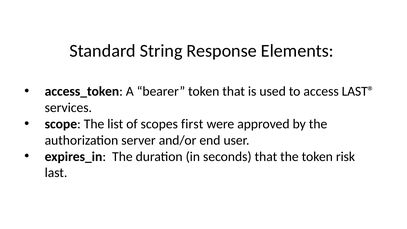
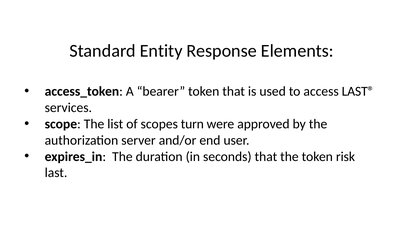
String: String -> Entity (161, 51)
first: first -> turn (192, 124)
